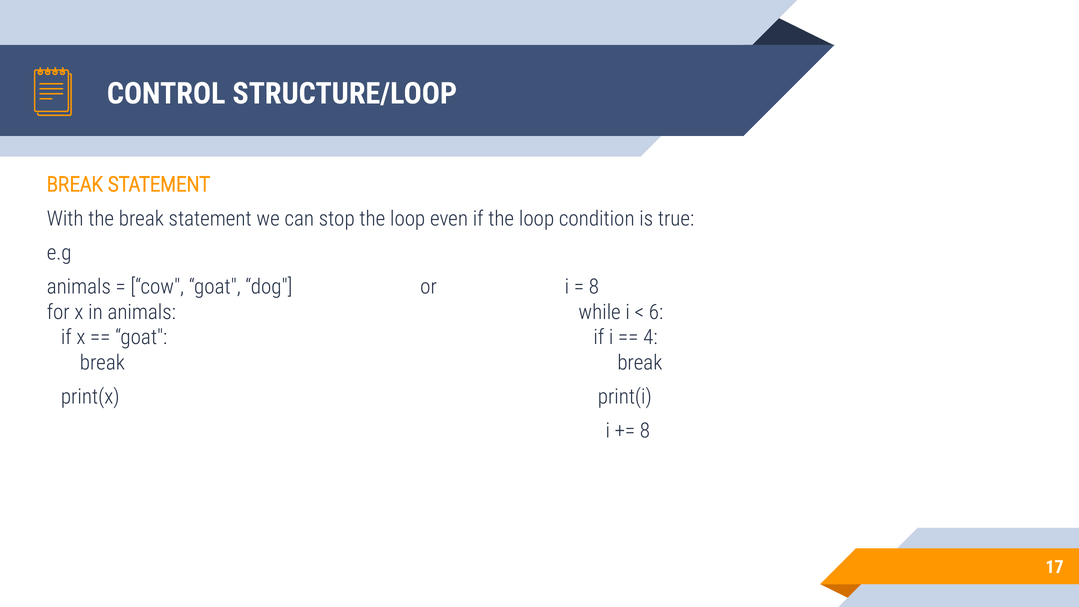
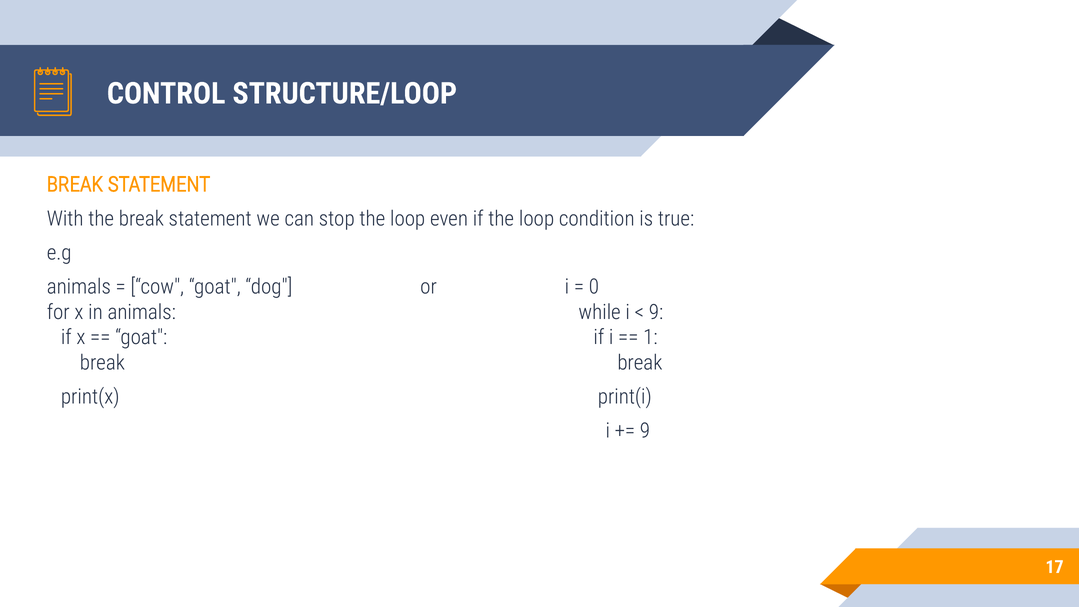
8: 8 -> 0 (594, 287)
6: 6 -> 9 (656, 312)
4: 4 -> 1 (650, 337)
8: 8 -> 9 (645, 431)
